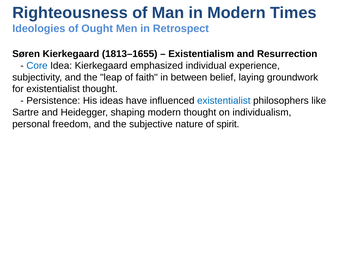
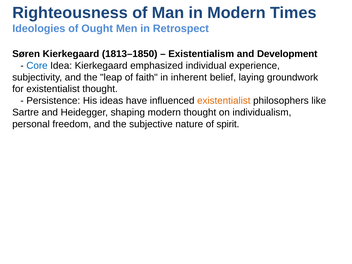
1813–1655: 1813–1655 -> 1813–1850 (130, 54)
Resurrection: Resurrection -> Development (287, 54)
between: between -> inherent (189, 77)
existentialist colour: blue -> orange (224, 101)
